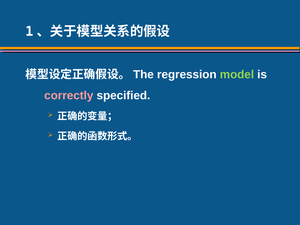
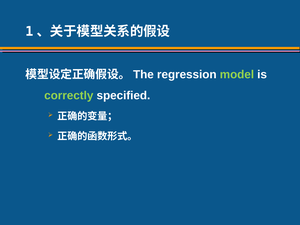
correctly colour: pink -> light green (69, 95)
